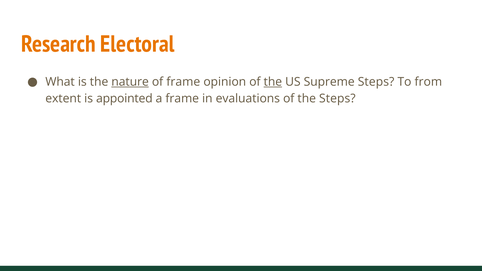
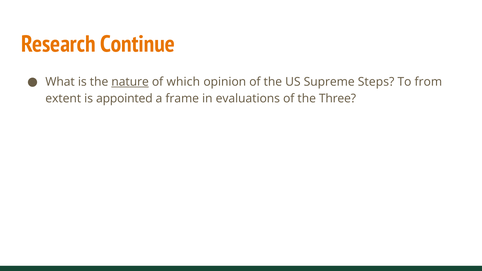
Electoral: Electoral -> Continue (137, 44)
of frame: frame -> which (183, 82)
the underline: present -> none (273, 82)
the Steps: Steps -> Three (337, 98)
